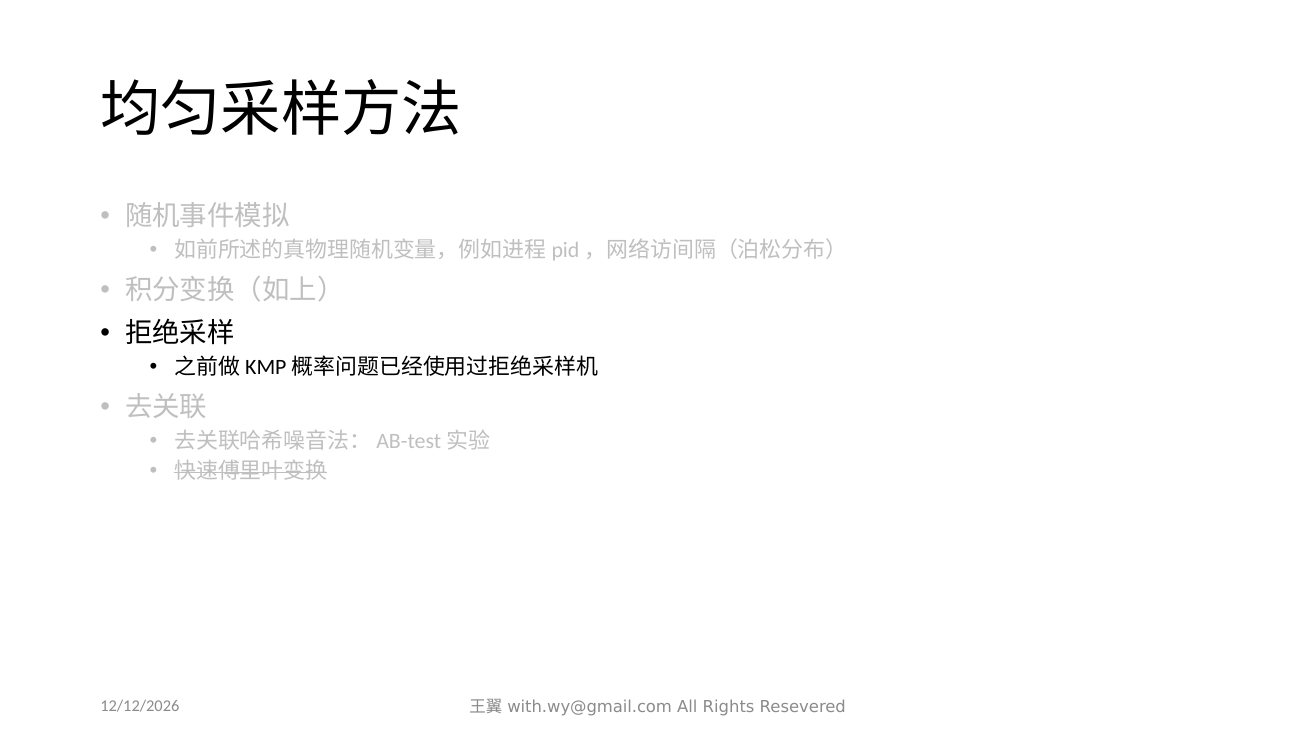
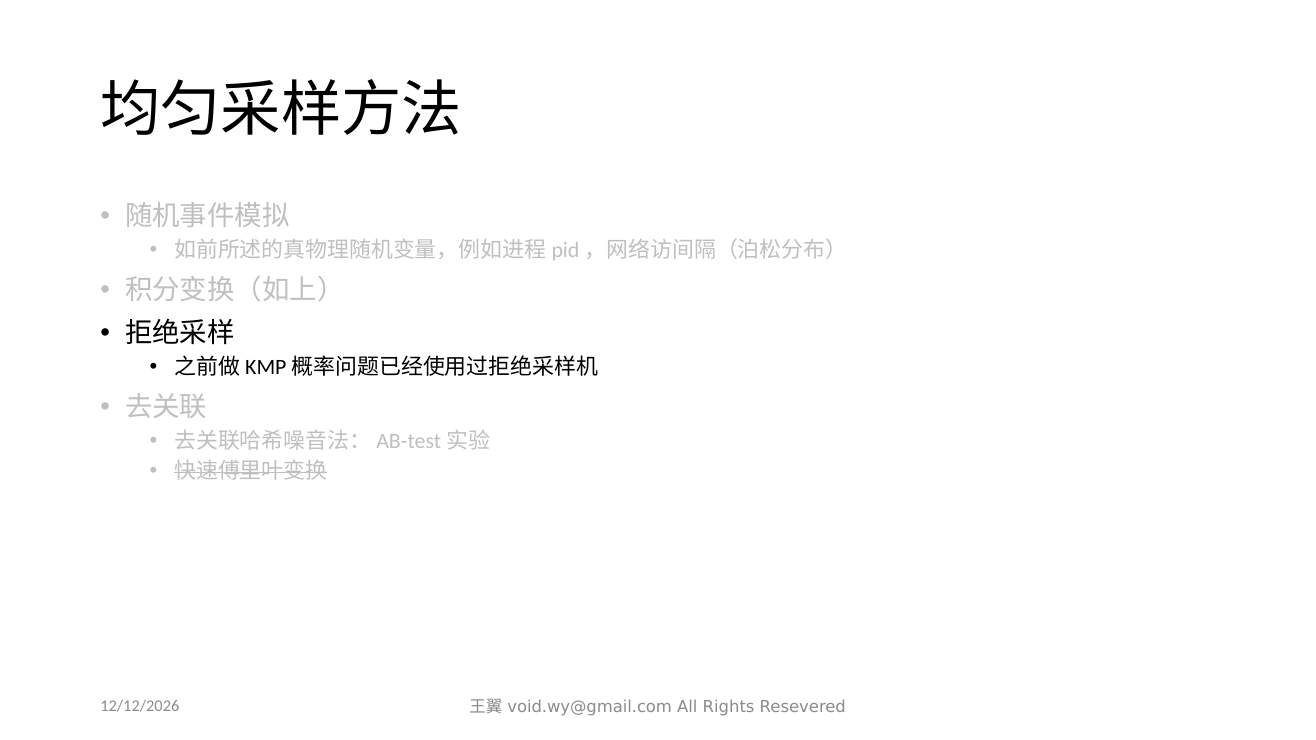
with.wy@gmail.com: with.wy@gmail.com -> void.wy@gmail.com (590, 707)
